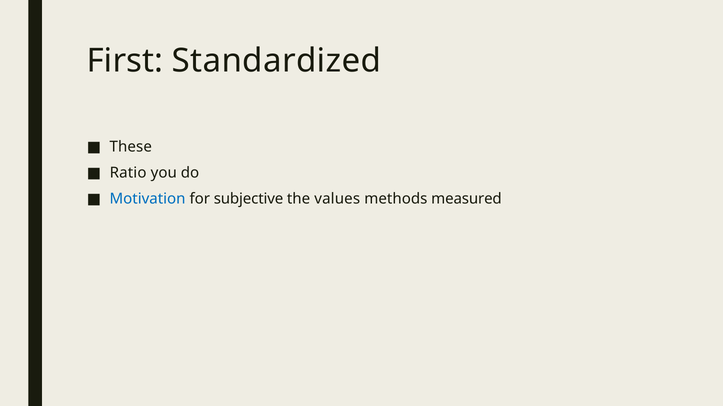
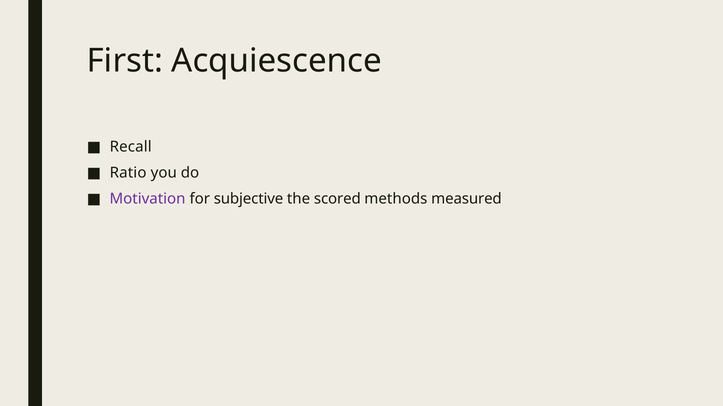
Standardized: Standardized -> Acquiescence (277, 61)
These: These -> Recall (131, 147)
Motivation colour: blue -> purple (148, 199)
values: values -> scored (337, 199)
